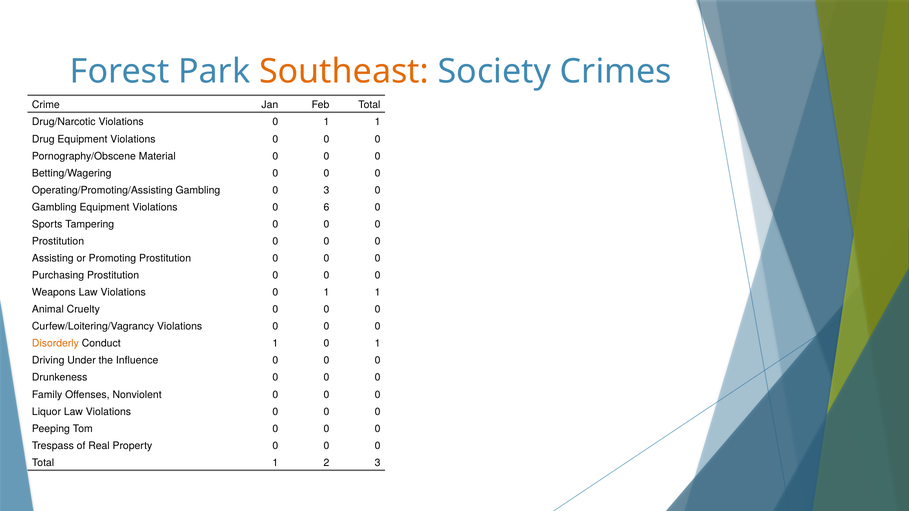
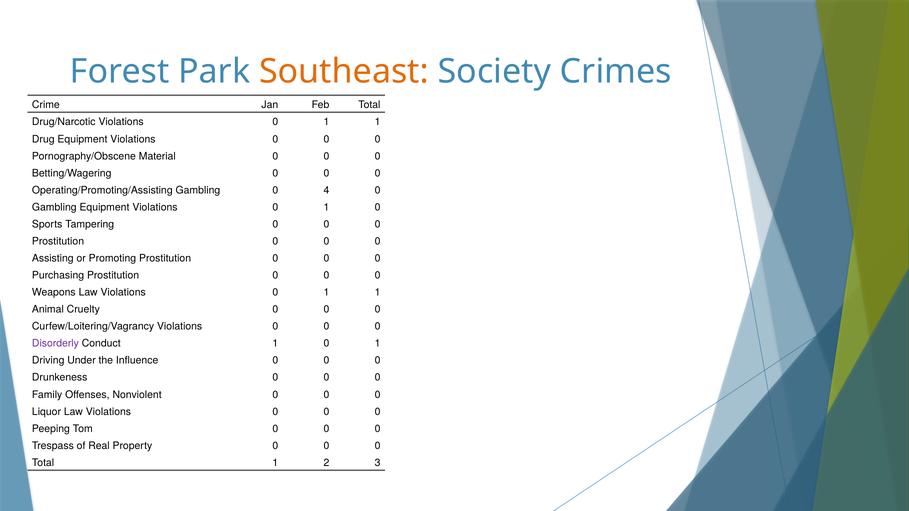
0 3: 3 -> 4 (326, 190)
Equipment Violations 0 6: 6 -> 1 (326, 207)
Disorderly colour: orange -> purple (55, 344)
